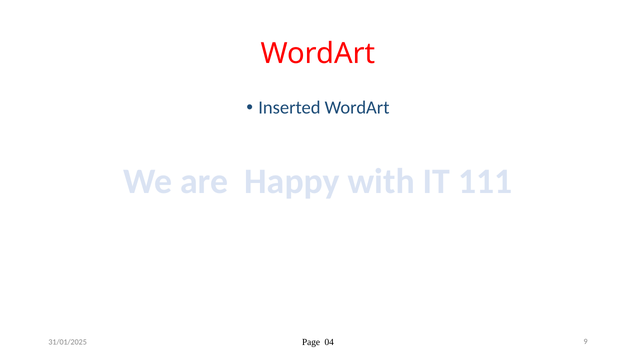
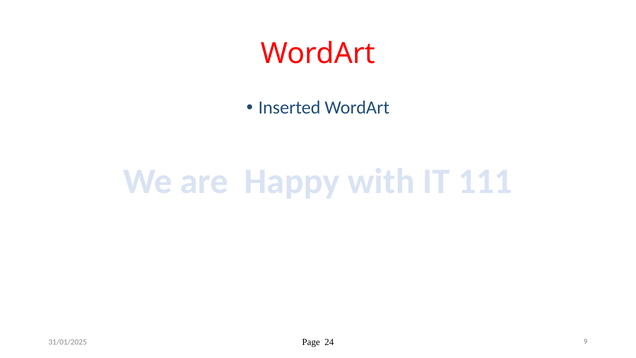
04: 04 -> 24 (329, 342)
